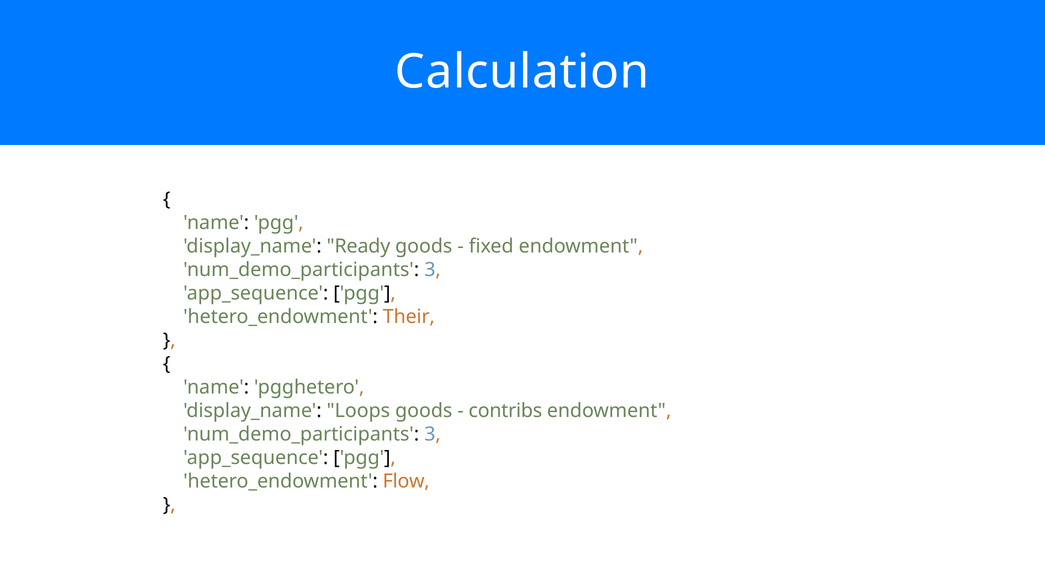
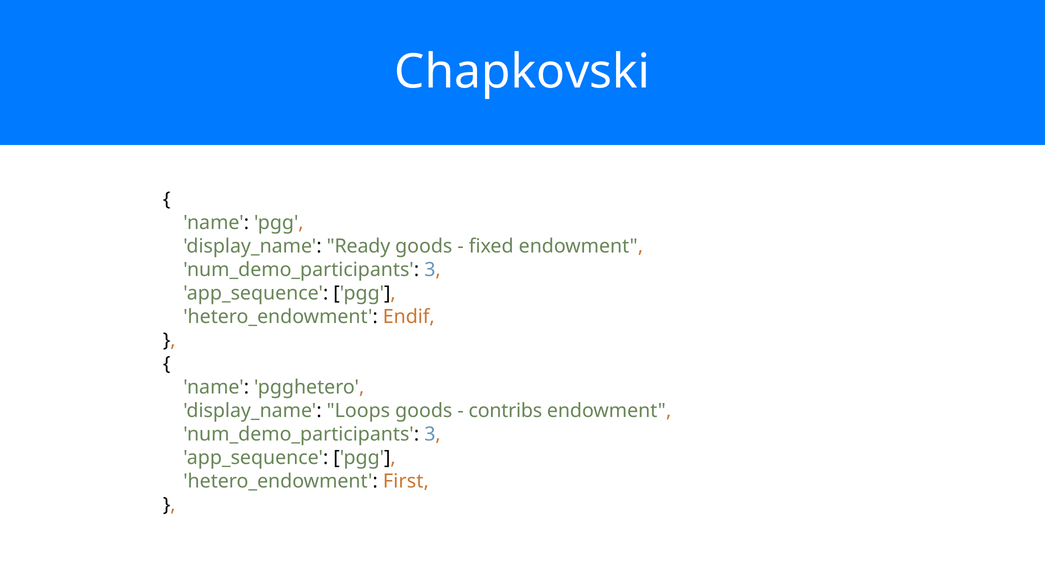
Calculation: Calculation -> Chapkovski (522, 72)
Their: Their -> Endif (409, 317)
Flow: Flow -> First (406, 481)
